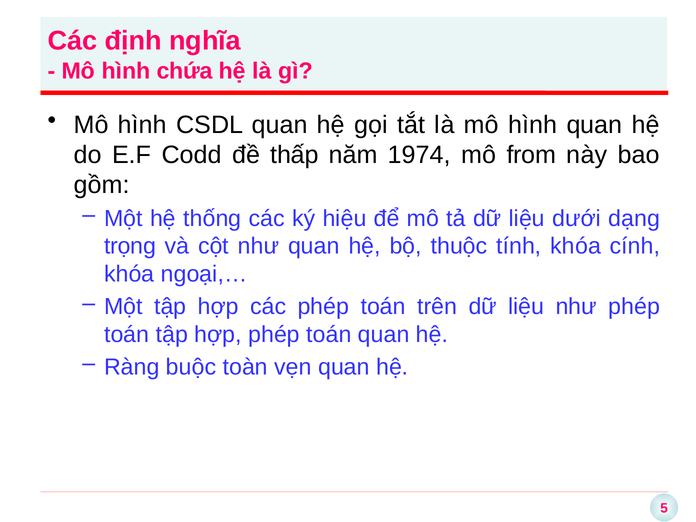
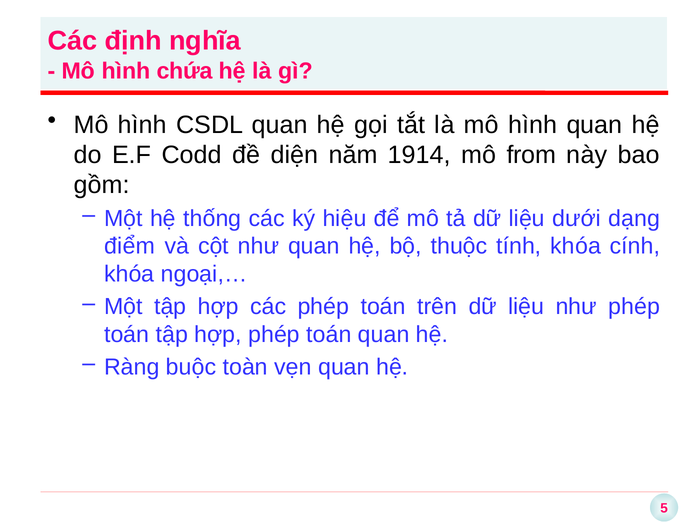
thấp: thấp -> diện (294, 155)
1974: 1974 -> 1914 (419, 155)
trọng: trọng -> điểm (130, 246)
